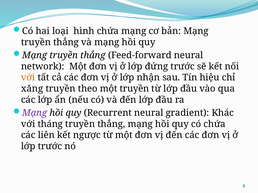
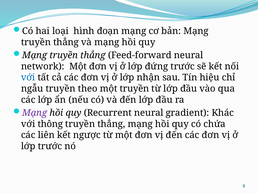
hình chứa: chứa -> đoạn (108, 31)
với colour: orange -> blue (28, 78)
xăng: xăng -> ngẫu (32, 89)
tháng: tháng -> thông (50, 124)
